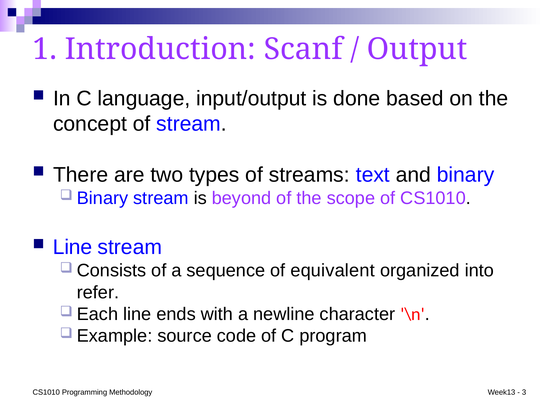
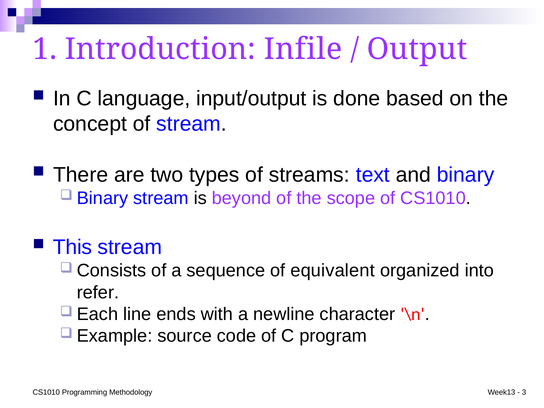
Scanf: Scanf -> Infile (303, 49)
Line: Line -> This (72, 247)
